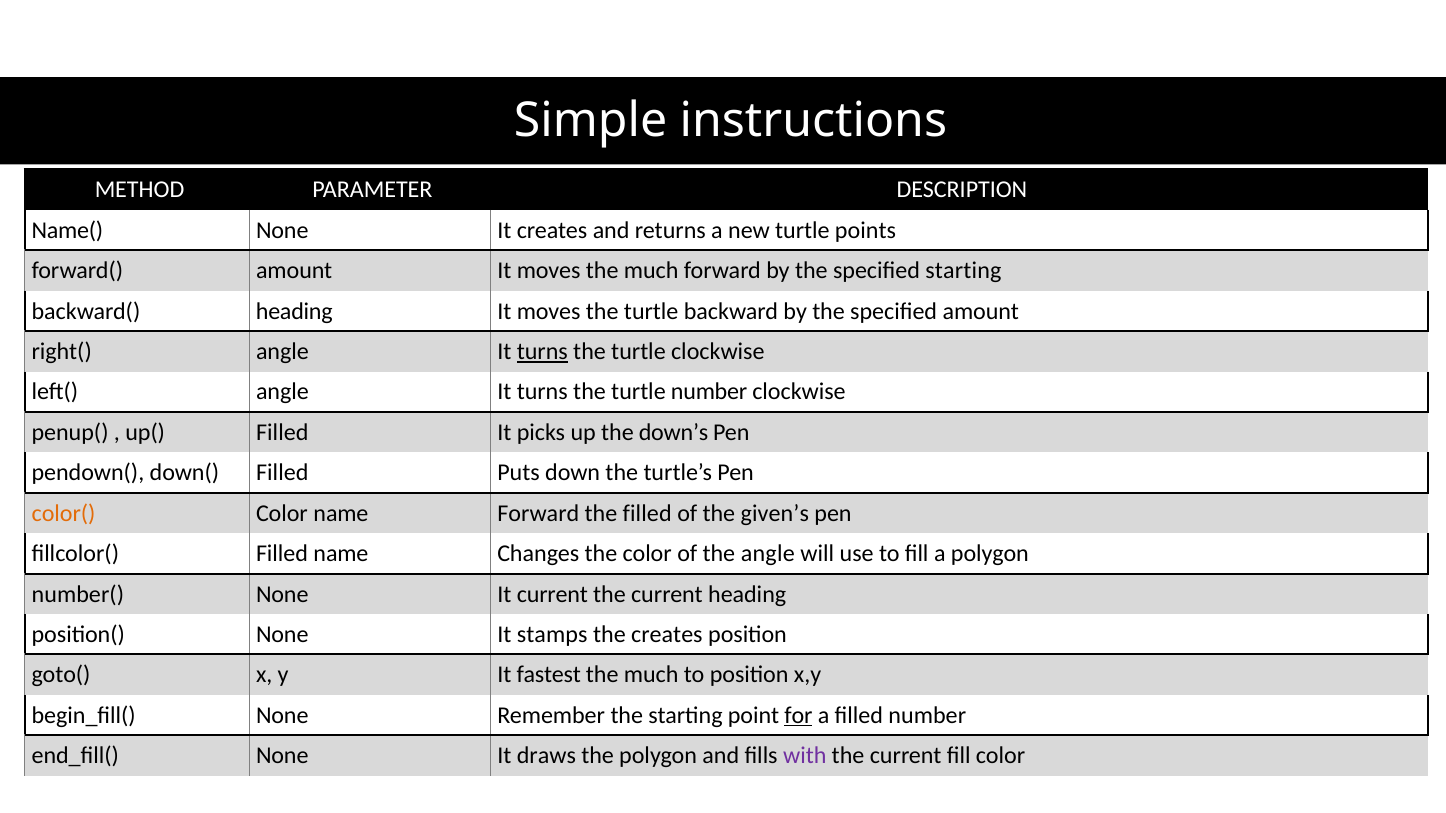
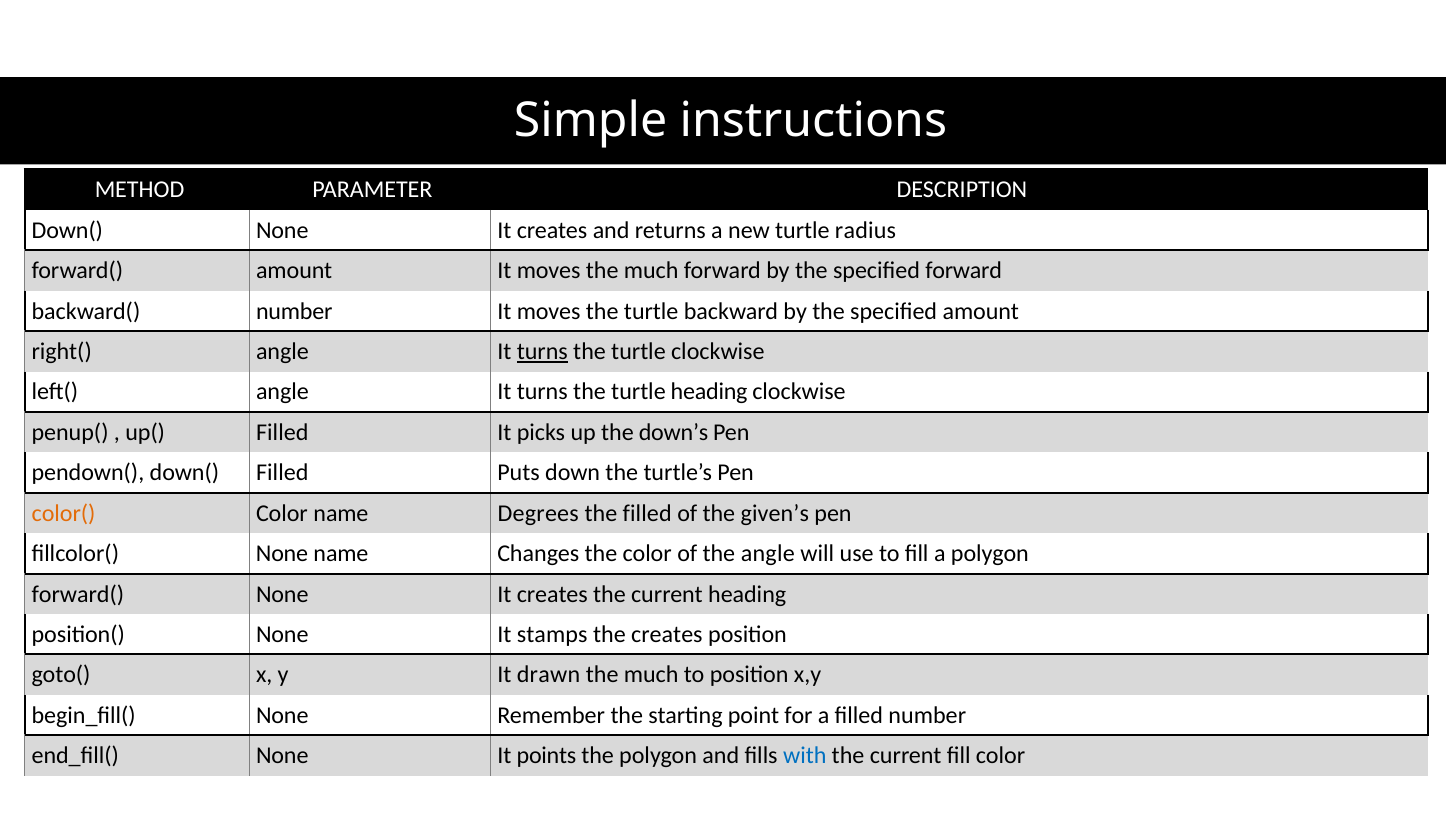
Name(: Name( -> Down( (67, 230)
points: points -> radius (865, 230)
specified starting: starting -> forward (964, 271)
backward( heading: heading -> number (294, 311)
turtle number: number -> heading (709, 392)
name Forward: Forward -> Degrees (538, 513)
fillcolor( Filled: Filled -> None (282, 554)
number(: number( -> forward( (78, 594)
current: current -> creates (552, 594)
fastest: fastest -> drawn (549, 675)
for underline: present -> none (799, 716)
draws: draws -> points (546, 756)
with colour: purple -> blue (805, 756)
